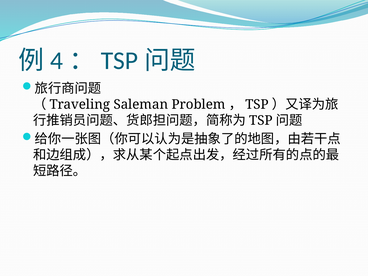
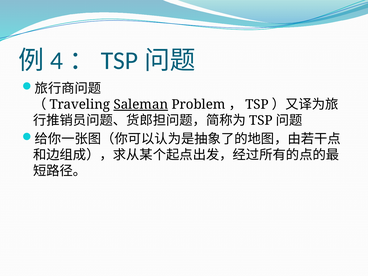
Saleman underline: none -> present (141, 105)
